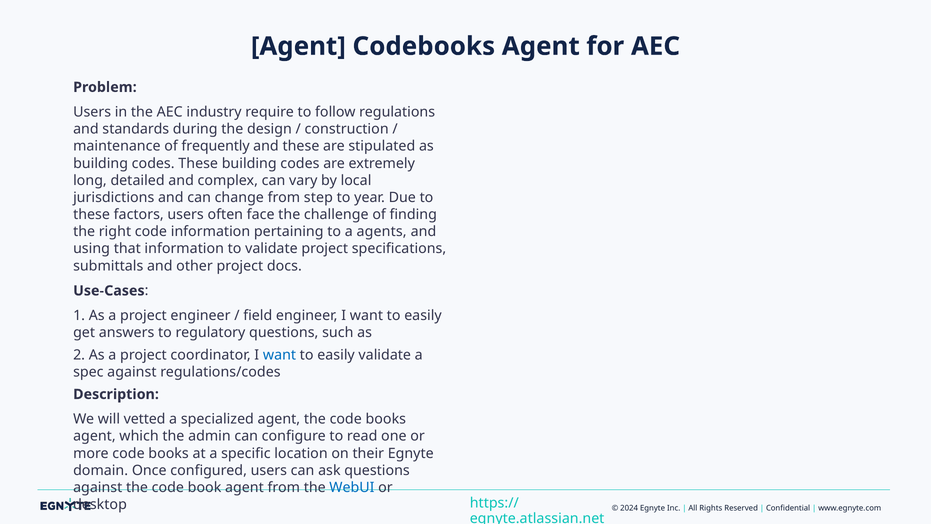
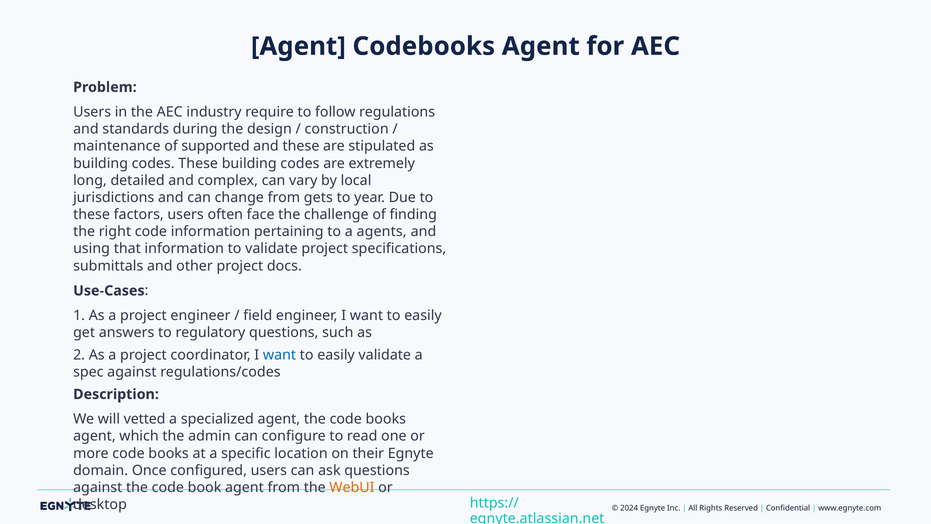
frequently: frequently -> supported (216, 146)
step: step -> gets (318, 197)
WebUI colour: blue -> orange (352, 487)
